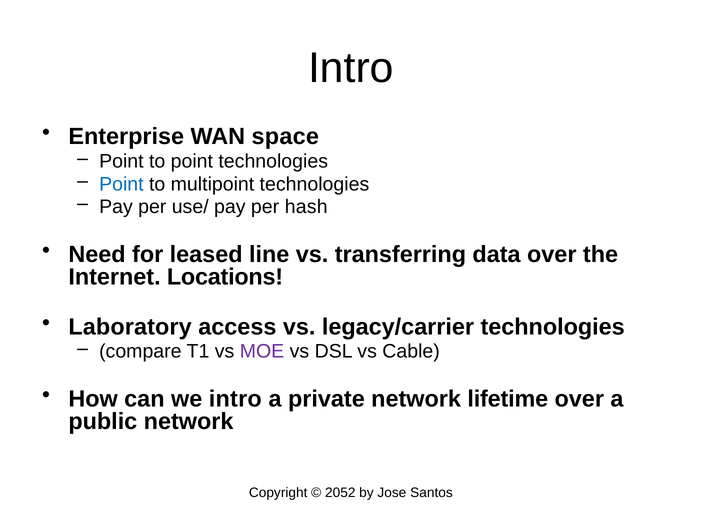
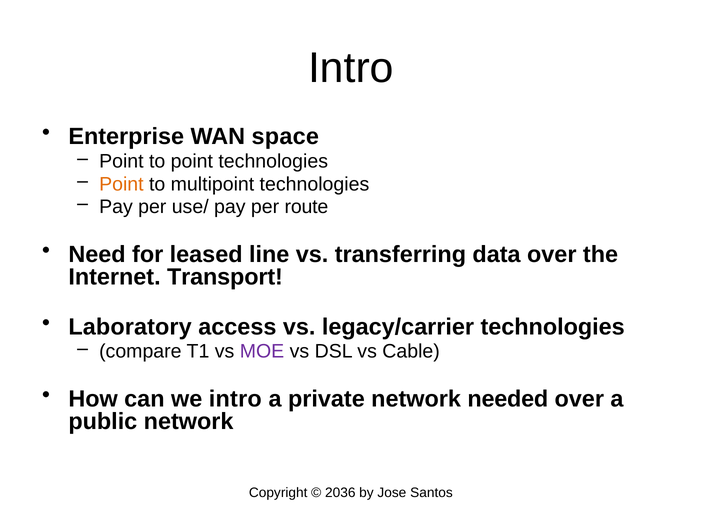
Point colour: blue -> orange (121, 184)
hash: hash -> route (306, 207)
Locations: Locations -> Transport (225, 277)
lifetime: lifetime -> needed (508, 399)
2052: 2052 -> 2036 (340, 492)
